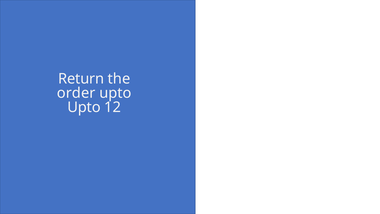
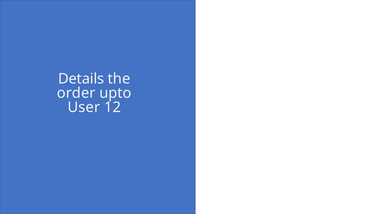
Return: Return -> Details (81, 79)
Upto: Upto -> User (84, 107)
